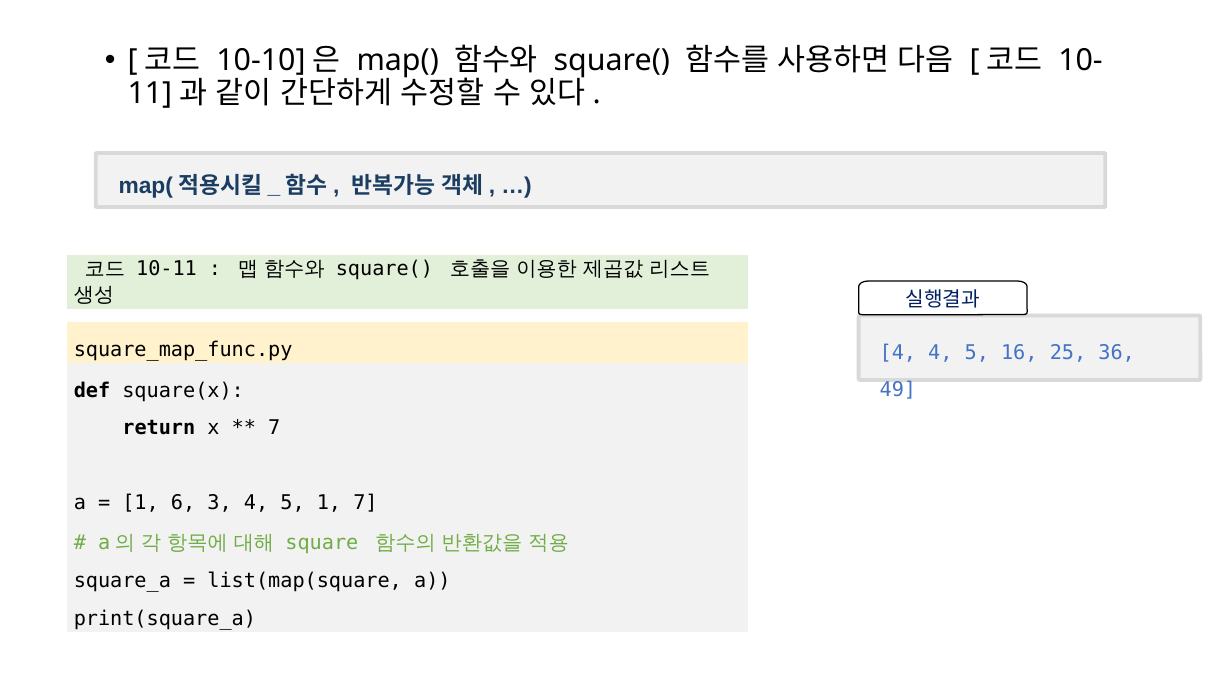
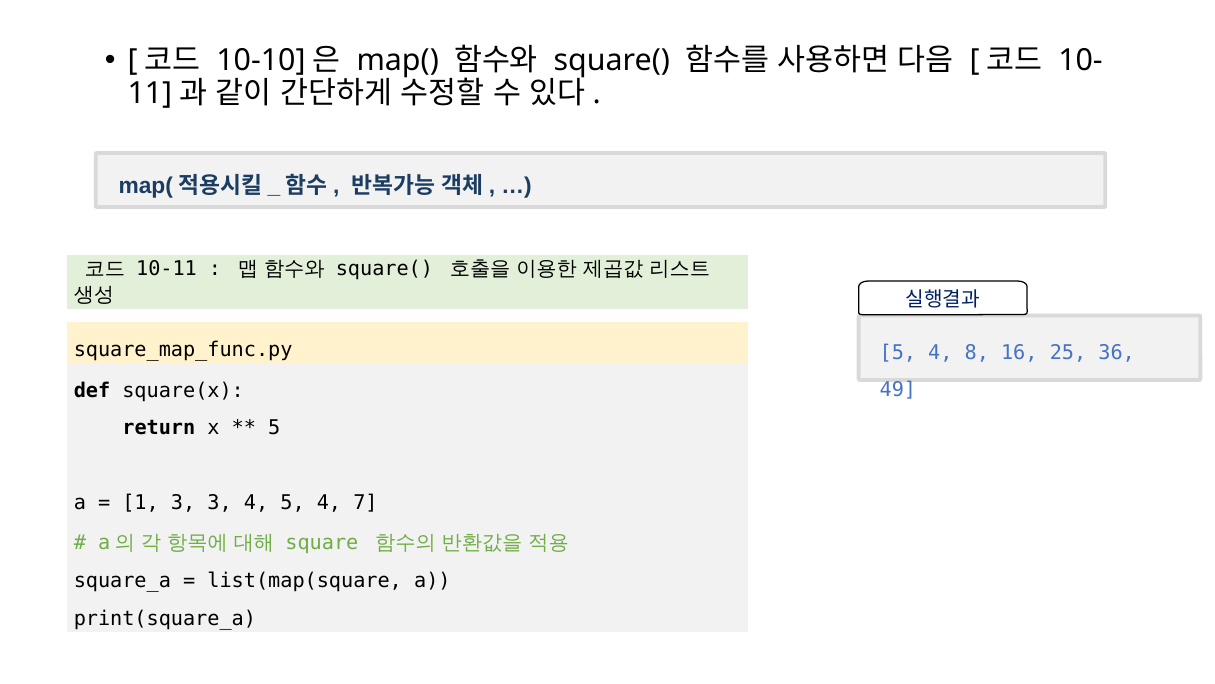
4: 4 -> 5 (898, 353)
5: 5 -> 8 (977, 353)
7: 7 -> 5 (274, 428)
1 6: 6 -> 3 (183, 503)
4 5 1: 1 -> 4 (329, 503)
